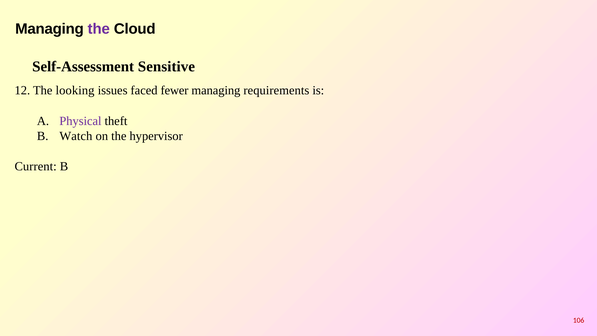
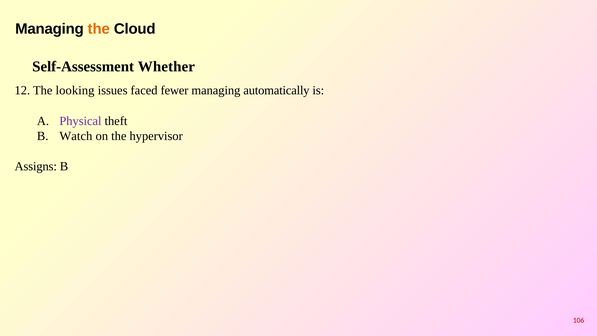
the colour: purple -> orange (99, 29)
Sensitive: Sensitive -> Whether (166, 67)
requirements: requirements -> automatically (276, 90)
Current: Current -> Assigns (36, 166)
